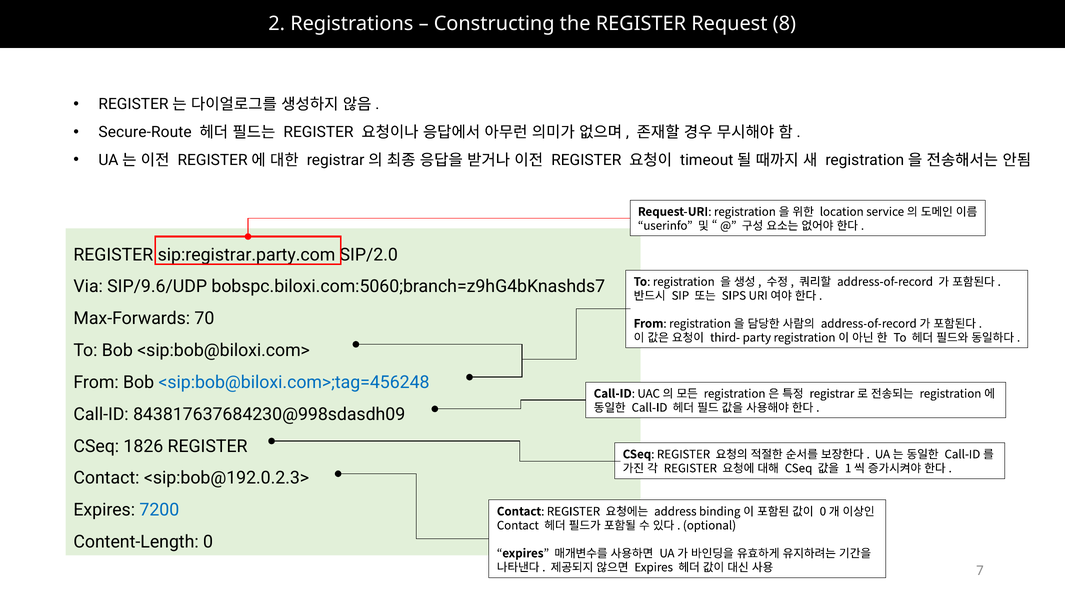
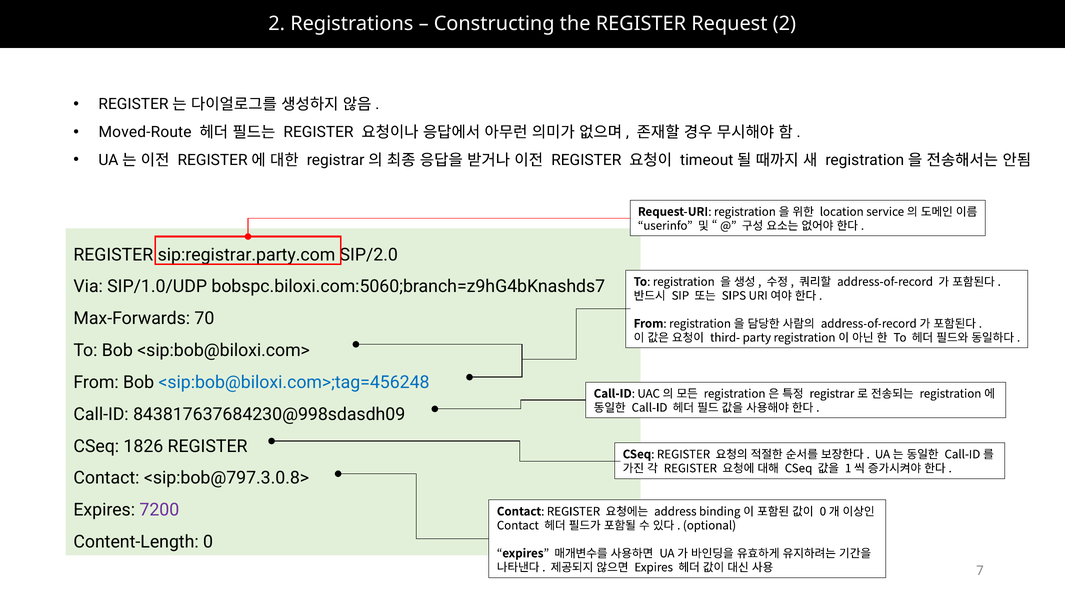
Request 8: 8 -> 2 (784, 24)
Secure-Route: Secure-Route -> Moved-Route (145, 132)
SIP/9.6/UDP: SIP/9.6/UDP -> SIP/1.0/UDP (157, 287)
<sip:bob@192.0.2.3>: <sip:bob@192.0.2.3> -> <sip:bob@797.3.0.8> (227, 478)
7200 colour: blue -> purple (159, 510)
